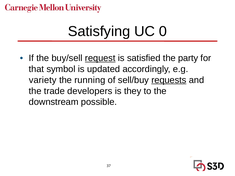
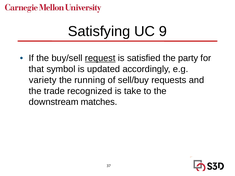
0: 0 -> 9 (163, 31)
requests underline: present -> none (169, 80)
developers: developers -> recognized (90, 91)
they: they -> take (133, 91)
possible: possible -> matches (99, 102)
